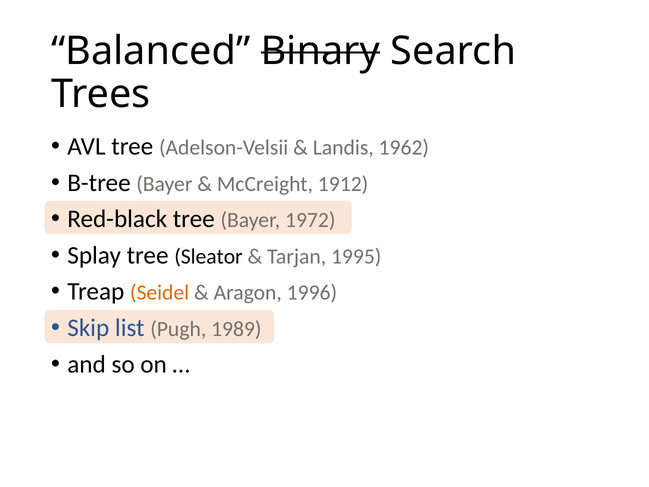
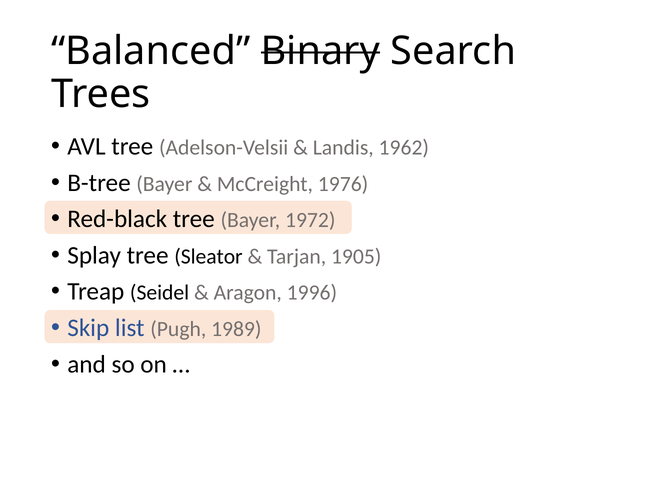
1912: 1912 -> 1976 (343, 184)
1995: 1995 -> 1905 (356, 256)
Seidel colour: orange -> black (160, 293)
